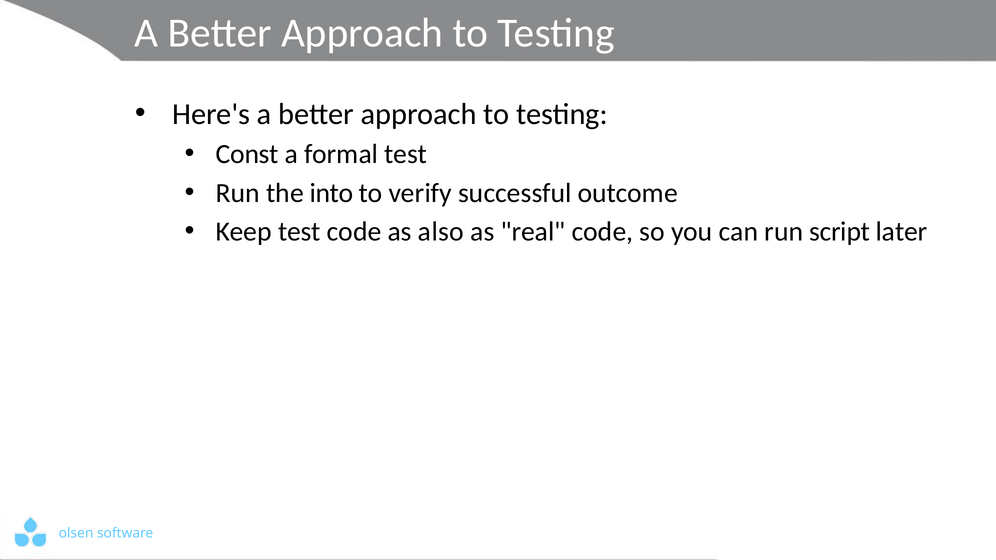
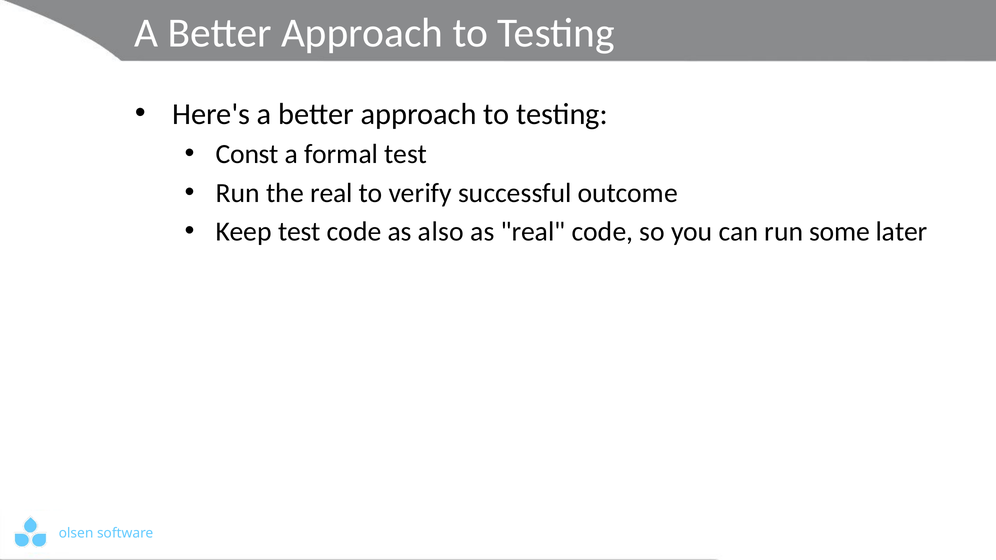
the into: into -> real (331, 193)
script: script -> some (840, 232)
